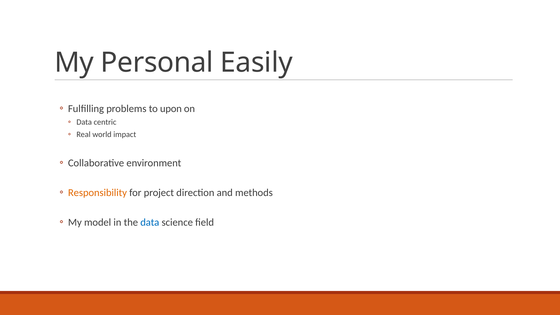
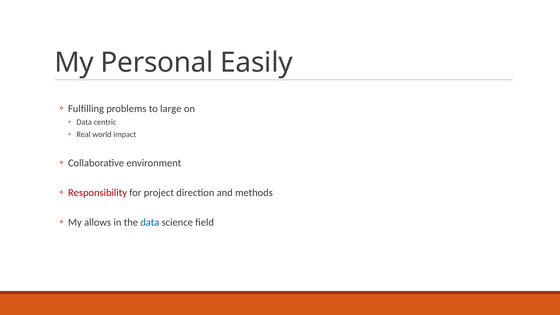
upon: upon -> large (171, 109)
Responsibility colour: orange -> red (97, 193)
model: model -> allows (98, 222)
